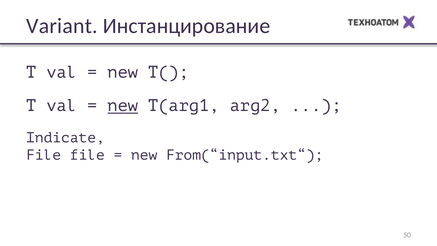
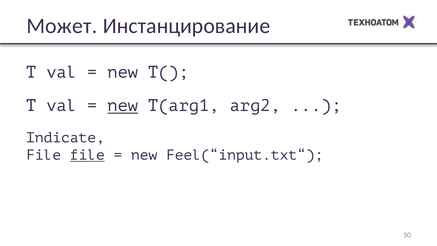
Variant: Variant -> Может (62, 26)
file underline: none -> present (87, 155)
From(“input.txt“: From(“input.txt“ -> Feel(“input.txt“ (245, 155)
